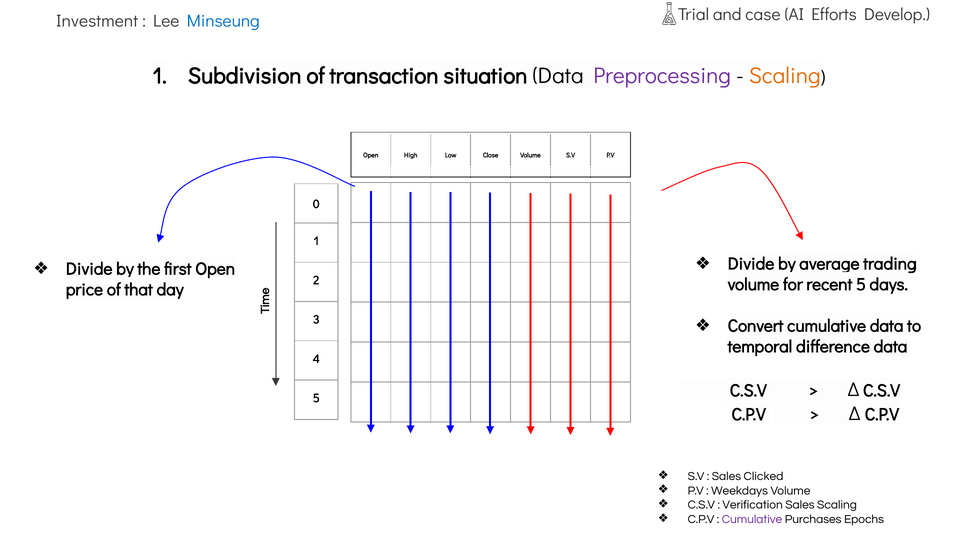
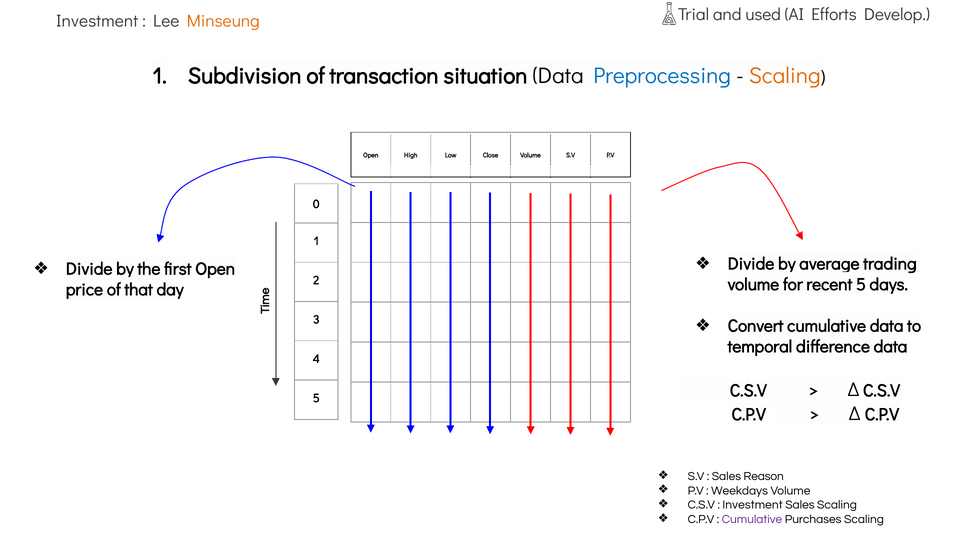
case: case -> used (763, 15)
Minseung colour: blue -> orange (223, 21)
Preprocessing colour: purple -> blue (662, 76)
Clicked: Clicked -> Reason (764, 476)
Verification: Verification -> Investment (753, 505)
Purchases Epochs: Epochs -> Scaling (864, 519)
